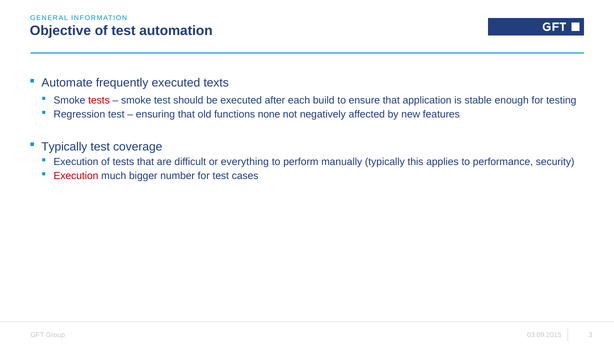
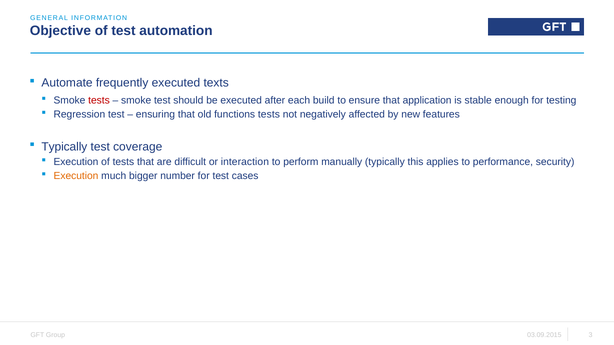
functions none: none -> tests (269, 115)
everything: everything -> interaction (245, 162)
Execution colour: red -> orange (76, 176)
